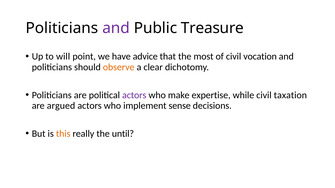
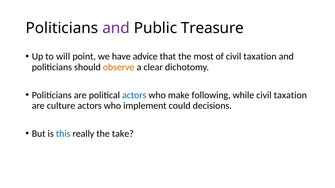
of civil vocation: vocation -> taxation (260, 57)
actors colour: purple -> blue (134, 95)
expertise: expertise -> following (211, 95)
argued: argued -> culture (61, 106)
sense: sense -> could (180, 106)
this colour: orange -> blue (63, 134)
until: until -> take (123, 134)
